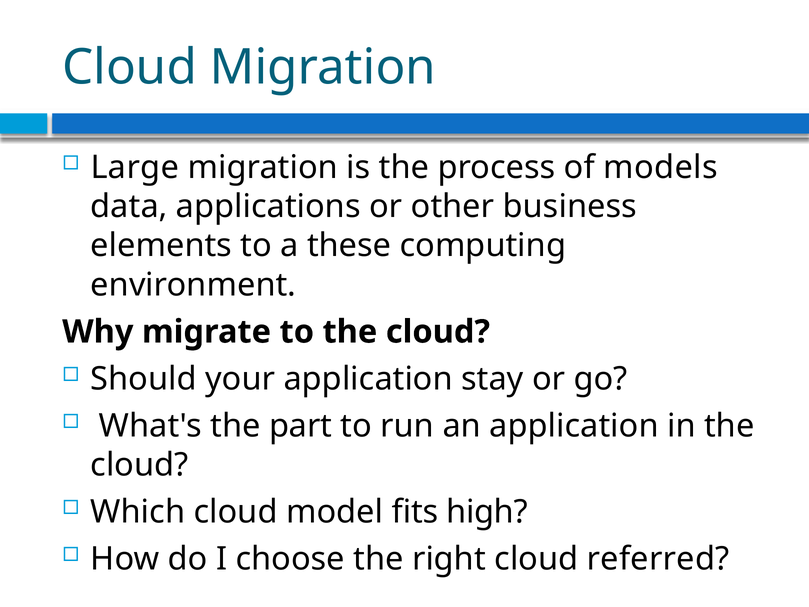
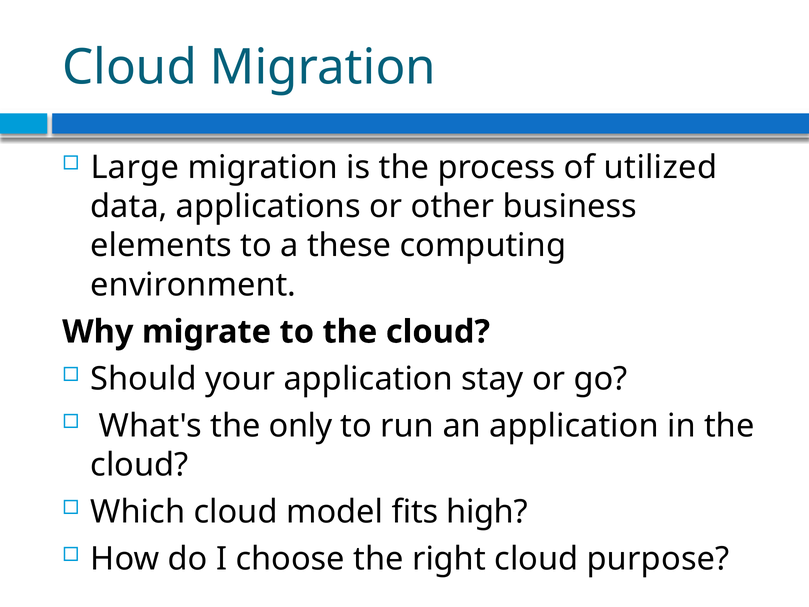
models: models -> utilized (661, 167)
part: part -> only (301, 426)
referred: referred -> purpose (658, 559)
